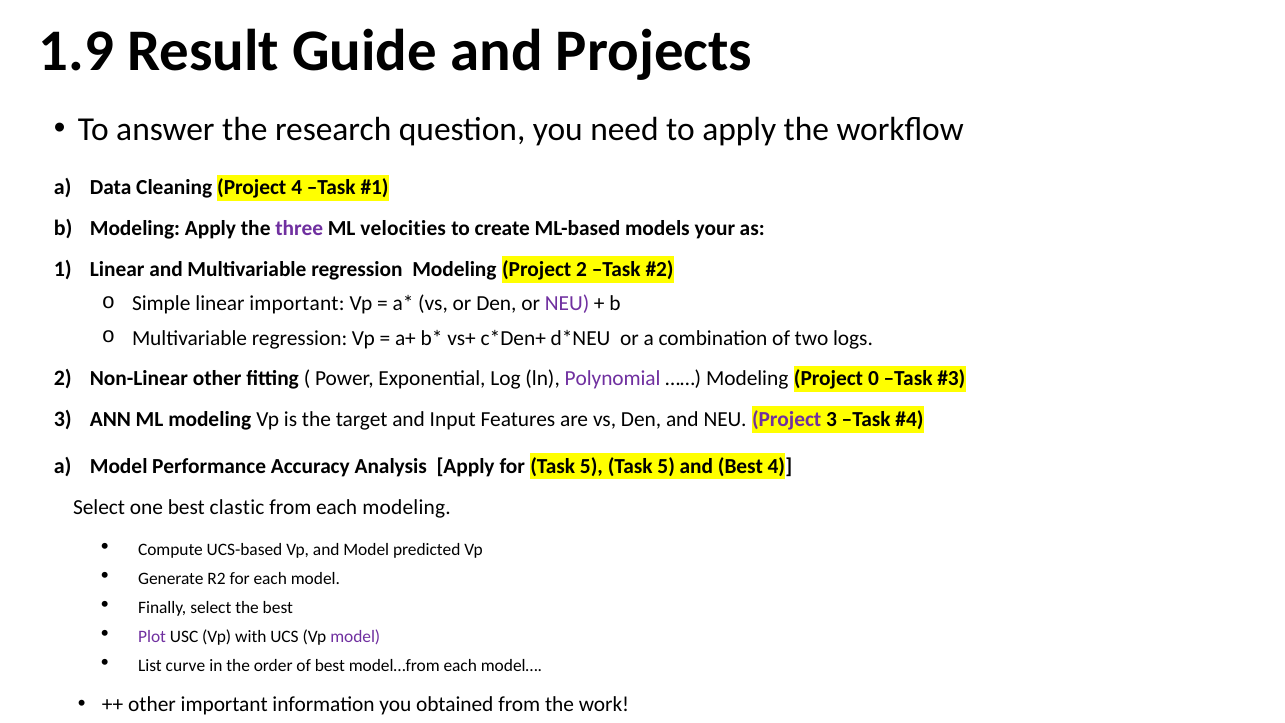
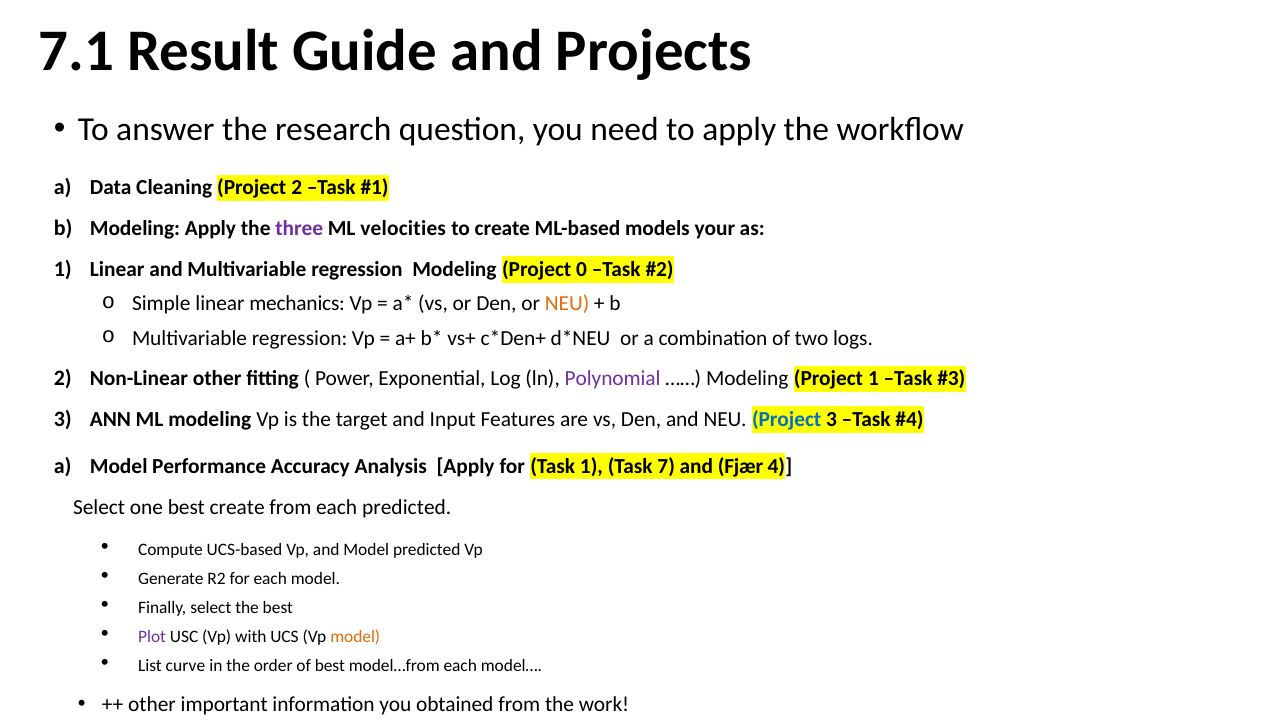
1.9: 1.9 -> 7.1 (76, 51)
Project 4: 4 -> 2 (297, 188)
Project 2: 2 -> 0 (582, 270)
linear important: important -> mechanics (297, 304)
NEU colour: purple -> orange (567, 304)
Project 0: 0 -> 1 (874, 379)
Project colour: purple -> blue (787, 420)
for Task 5: 5 -> 1 (591, 466)
5: 5 -> 7 (666, 466)
and Best: Best -> Fjær (741, 466)
best clastic: clastic -> create (237, 508)
each modeling: modeling -> predicted (407, 508)
model colour: purple -> orange (355, 637)
